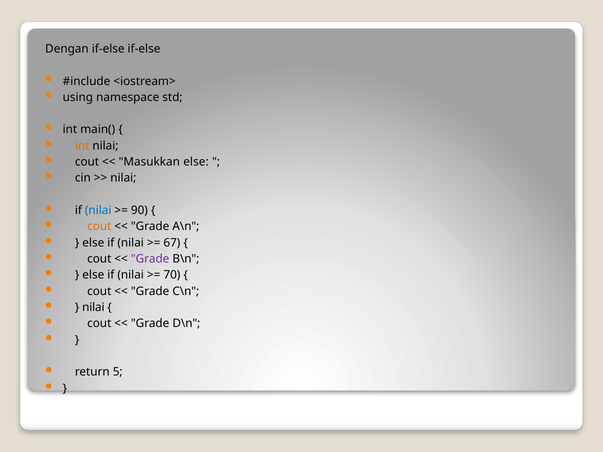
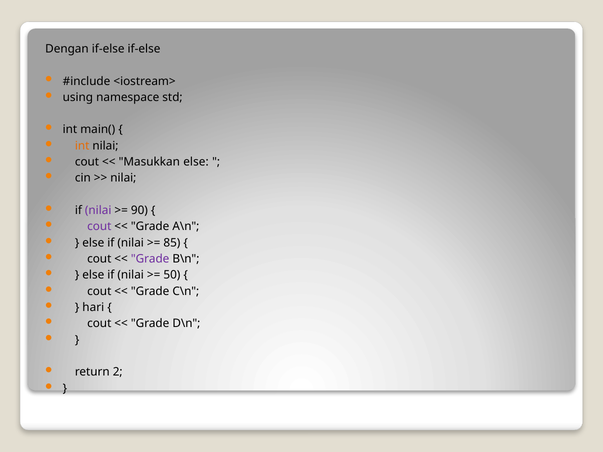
nilai colour: blue -> purple (98, 211)
cout colour: orange -> purple (99, 227)
67: 67 -> 85 (172, 243)
70: 70 -> 50 (172, 275)
nilai: nilai -> hari (93, 308)
5: 5 -> 2 (118, 372)
